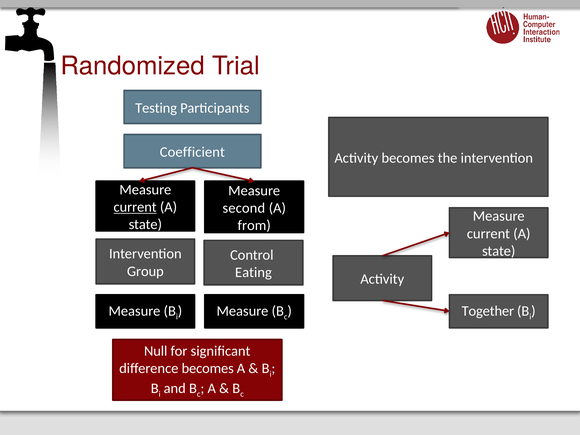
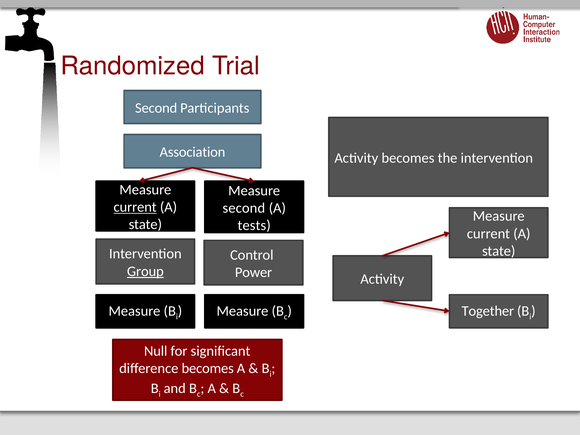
Testing: Testing -> Second (156, 108)
Coefficient: Coefficient -> Association (192, 152)
from: from -> tests (254, 225)
Group underline: none -> present (145, 271)
Eating: Eating -> Power (254, 272)
